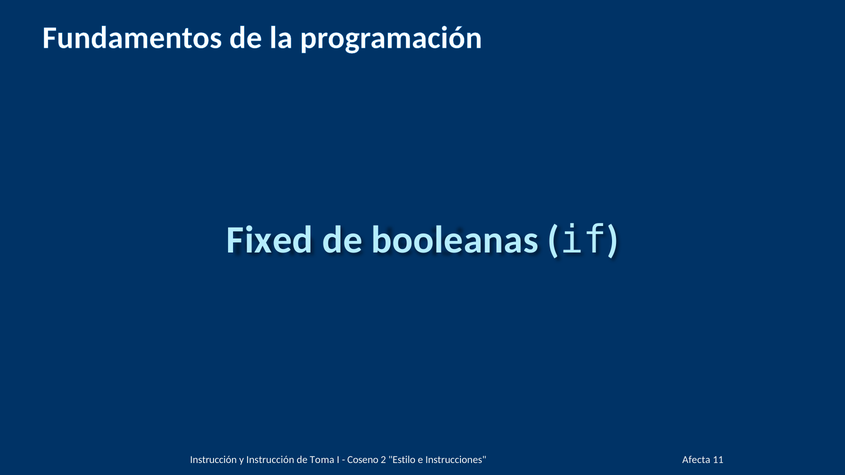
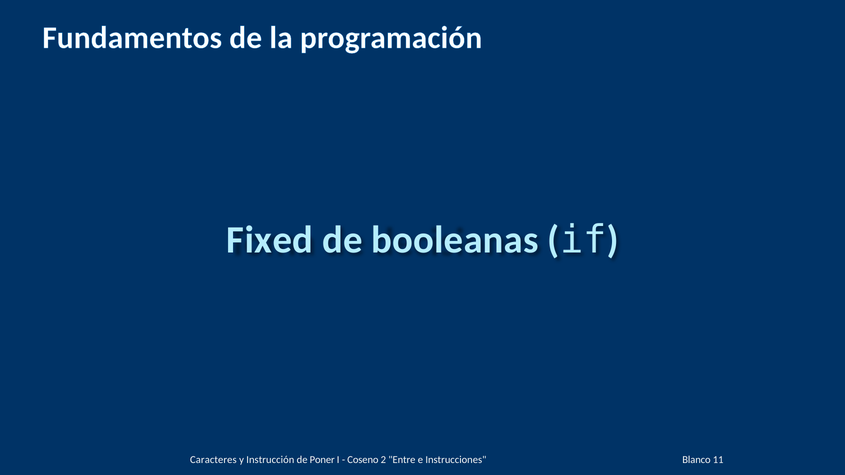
Afecta: Afecta -> Blanco (696, 460)
Instrucción: Instrucción -> Caracteres (213, 460)
Toma: Toma -> Poner (322, 460)
Estilo: Estilo -> Entre (402, 460)
